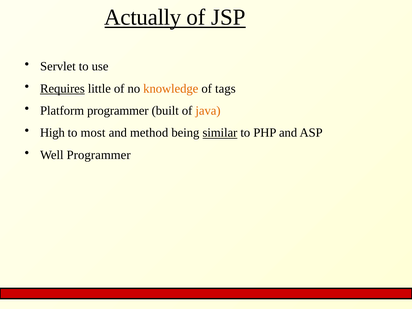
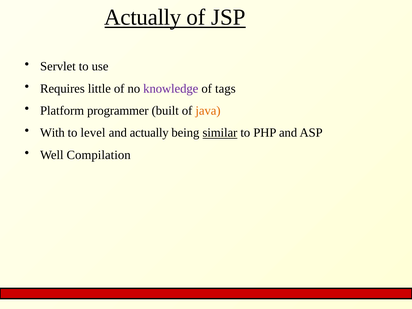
Requires underline: present -> none (62, 89)
knowledge colour: orange -> purple (171, 89)
High: High -> With (52, 133)
most: most -> level (93, 133)
and method: method -> actually (149, 133)
Well Programmer: Programmer -> Compilation (99, 155)
